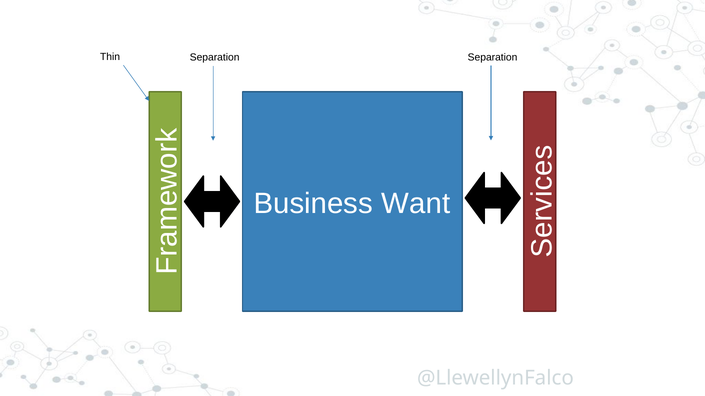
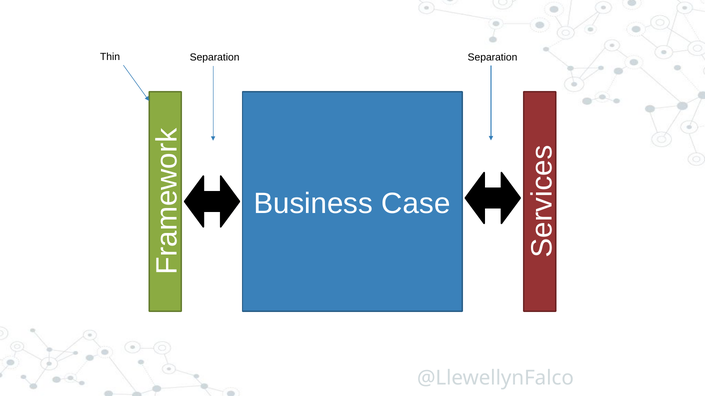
Want: Want -> Case (416, 204)
